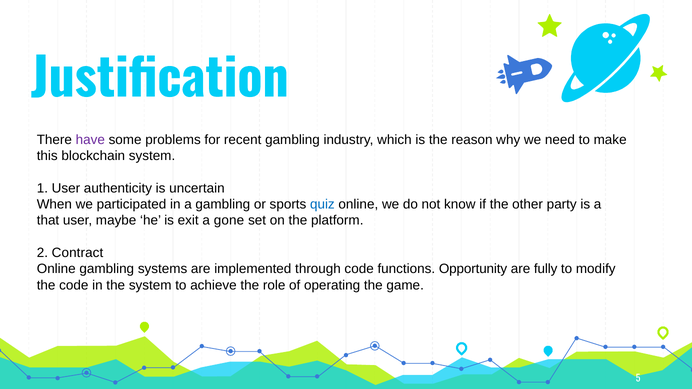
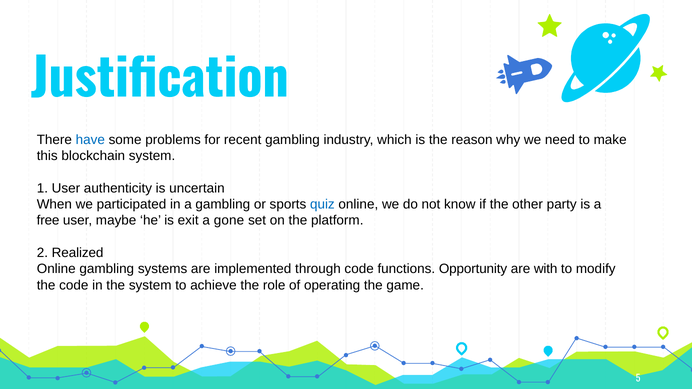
have colour: purple -> blue (90, 140)
that: that -> free (48, 221)
Contract: Contract -> Realized (78, 253)
fully: fully -> with (546, 269)
